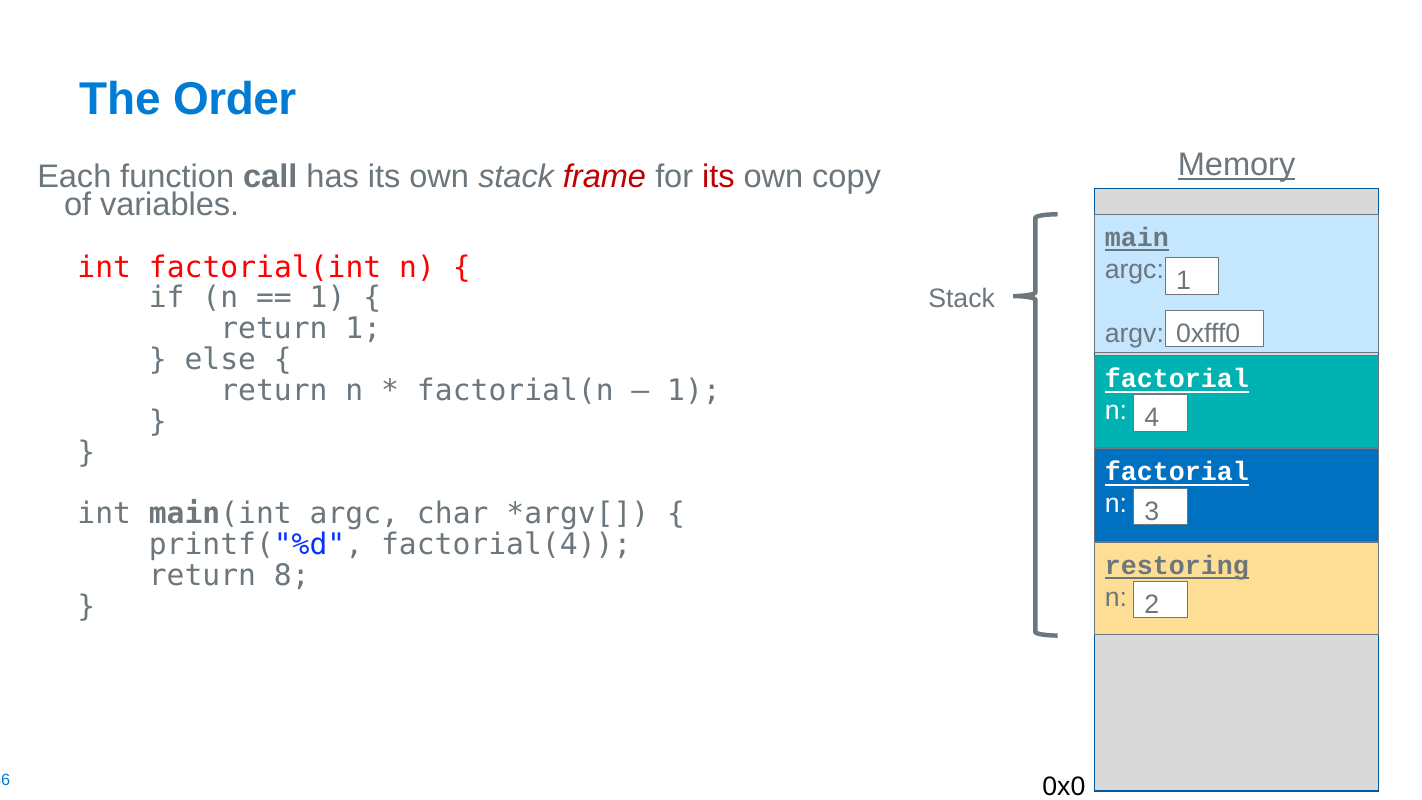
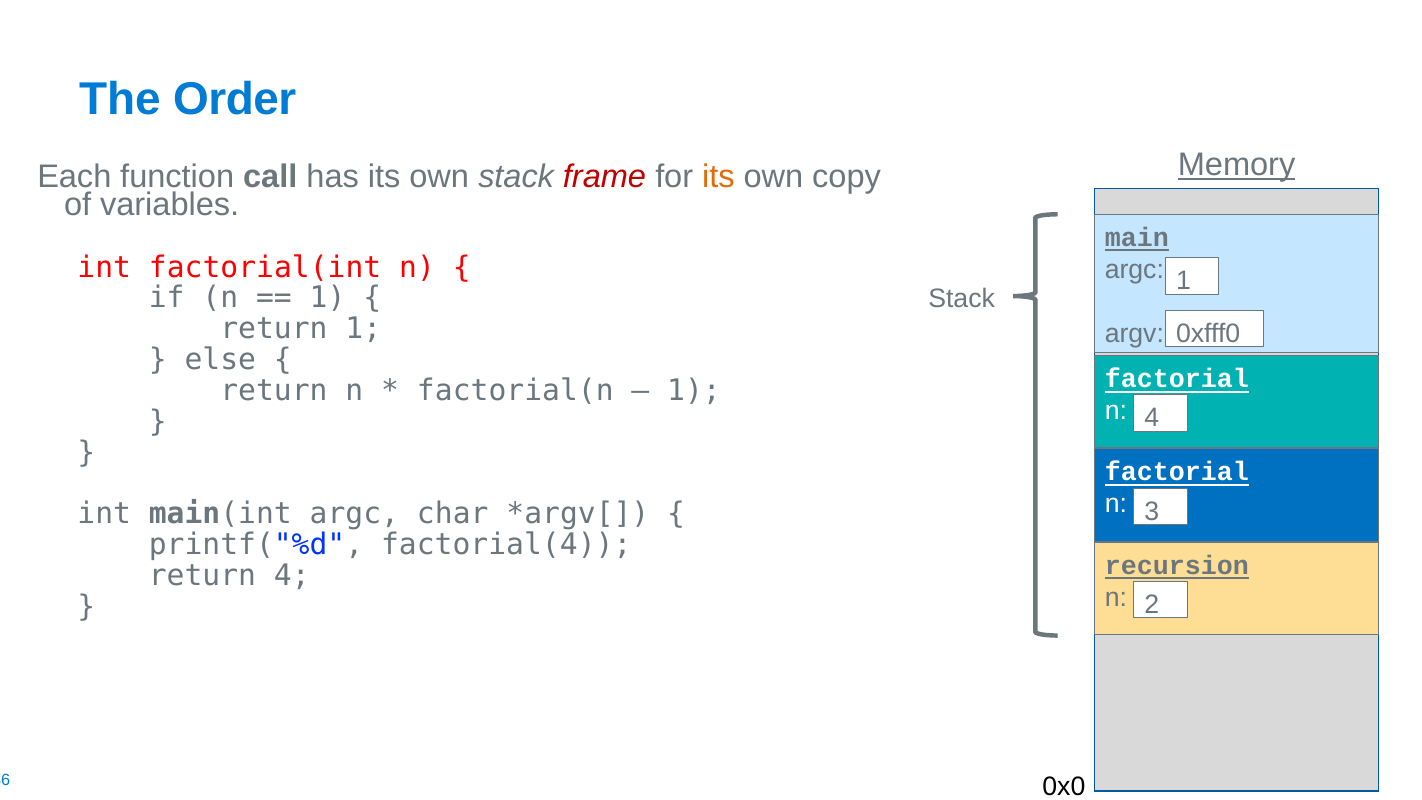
its colour: red -> orange (718, 177)
restoring: restoring -> recursion (1177, 565)
return 8: 8 -> 4 (292, 575)
